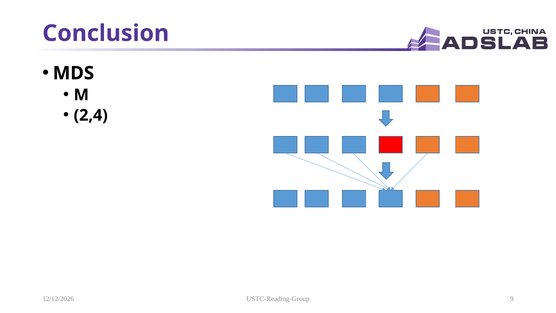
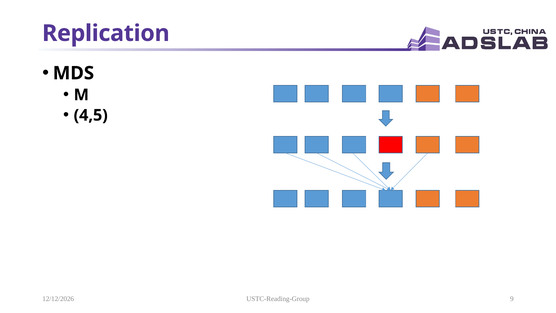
Conclusion: Conclusion -> Replication (106, 33)
2,4: 2,4 -> 4,5 (91, 115)
